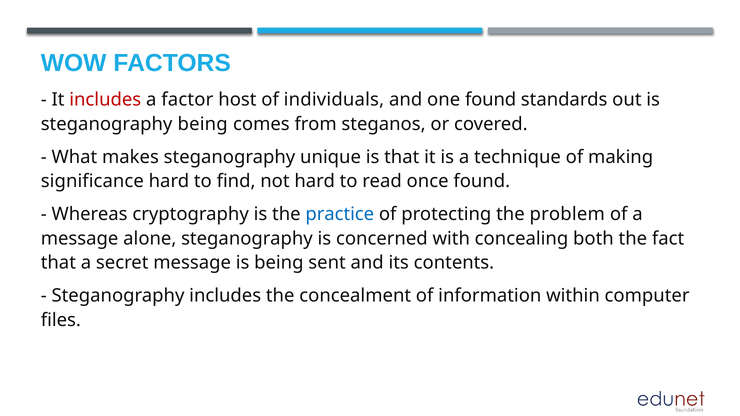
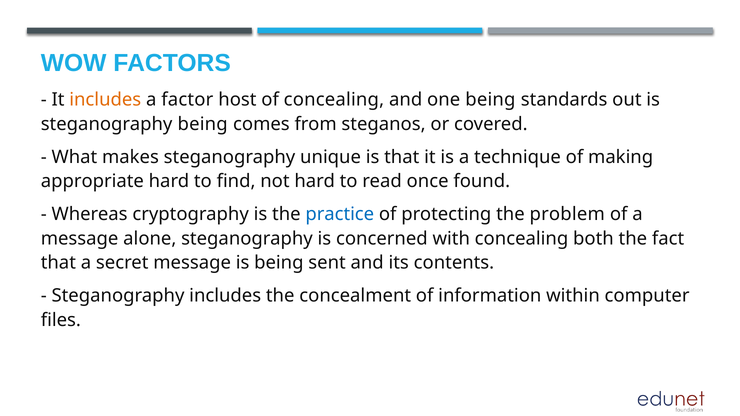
includes colour: red -> orange (105, 100)
of individuals: individuals -> concealing (334, 100)
one found: found -> being (490, 100)
significance: significance -> appropriate (92, 181)
